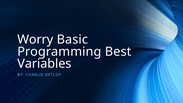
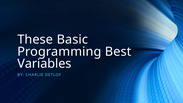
Worry: Worry -> These (35, 40)
